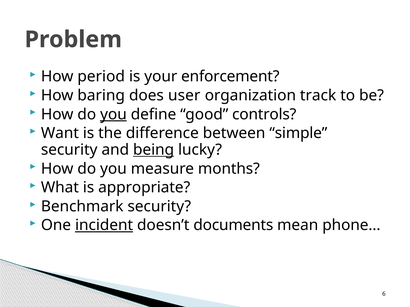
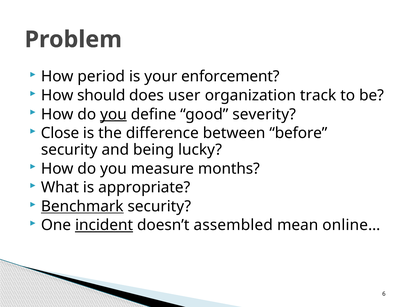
baring: baring -> should (101, 96)
controls: controls -> severity (264, 114)
Want: Want -> Close (60, 133)
simple: simple -> before (298, 133)
being underline: present -> none (154, 150)
Benchmark underline: none -> present (82, 207)
documents: documents -> assembled (233, 226)
phone…: phone… -> online… (351, 226)
